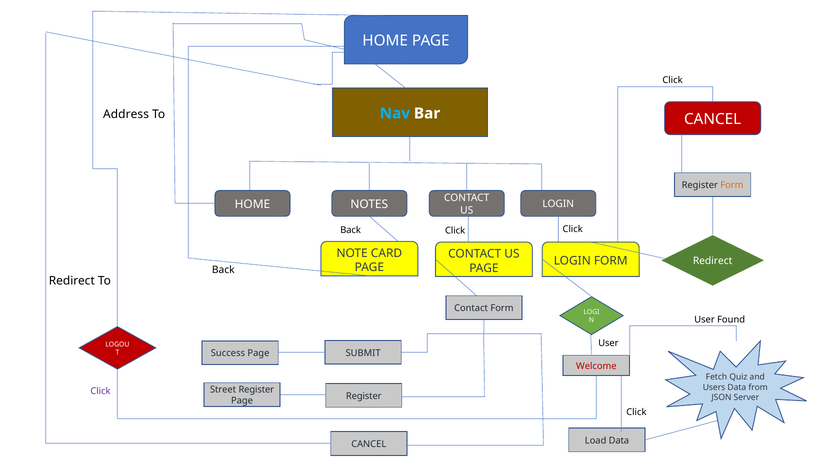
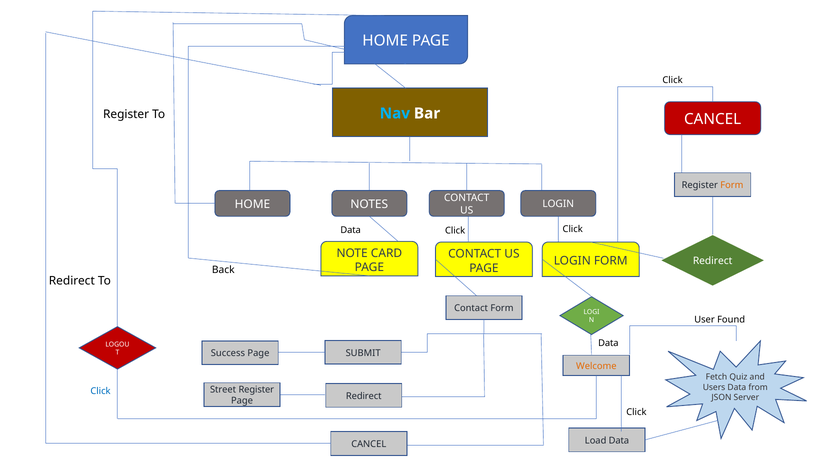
Address: Address -> Register (126, 114)
Back: Back -> Data (351, 230)
User: User -> Data (608, 343)
Welcome colour: red -> orange (596, 366)
Click colour: purple -> blue (101, 391)
Register: Register -> Redirect (364, 396)
